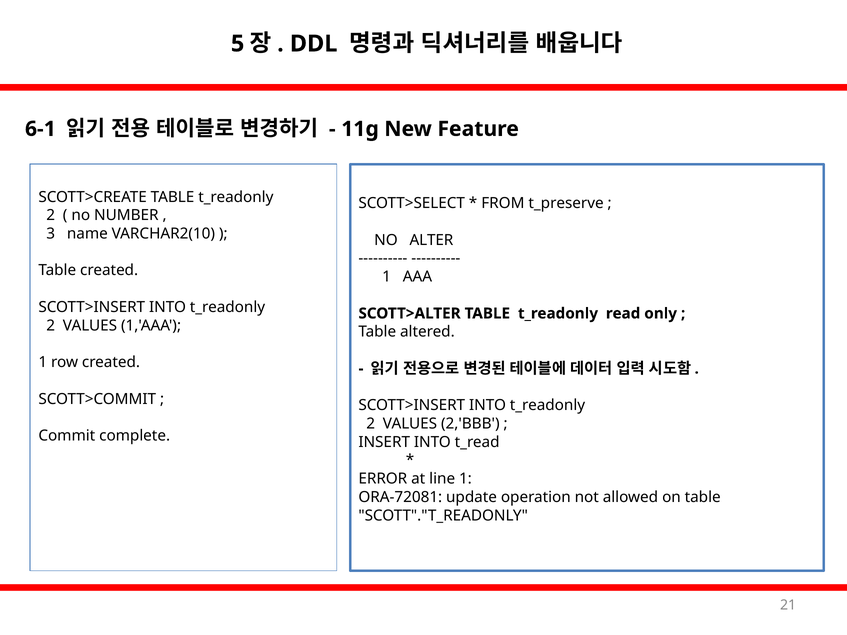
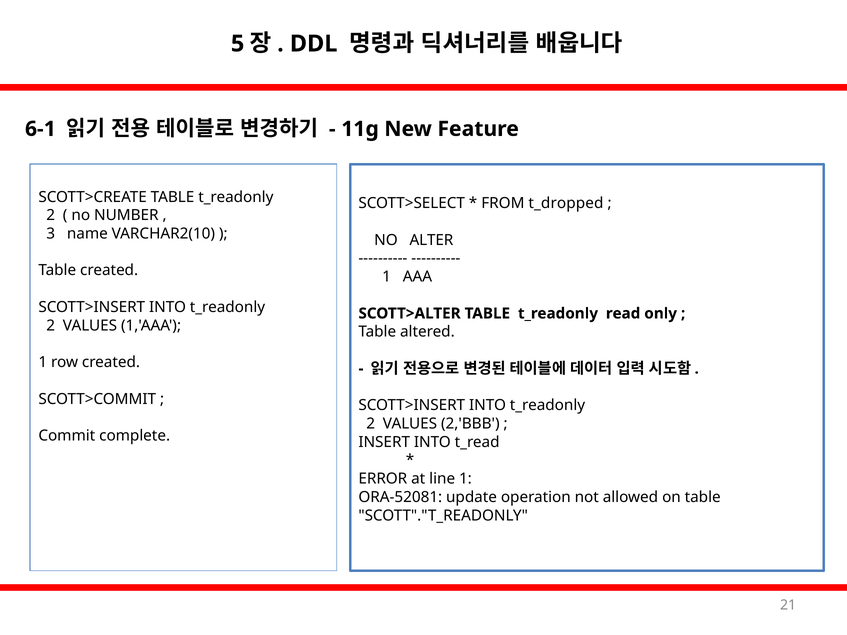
t_preserve: t_preserve -> t_dropped (566, 203)
ORA-72081: ORA-72081 -> ORA-52081 (400, 497)
